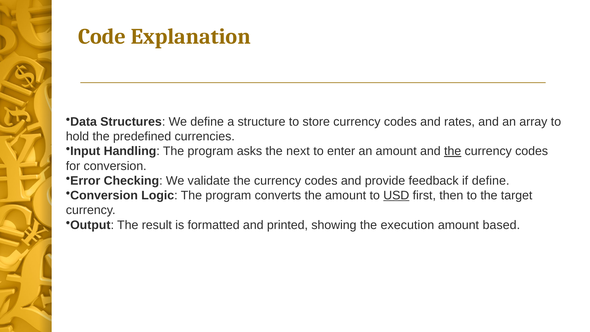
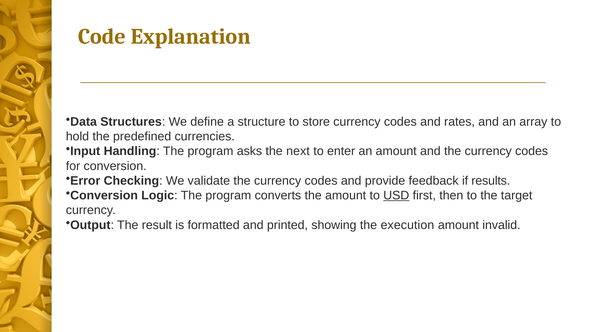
the underline: present -> none (453, 151)
if define: define -> results (491, 181)
based: based -> invalid (501, 225)
